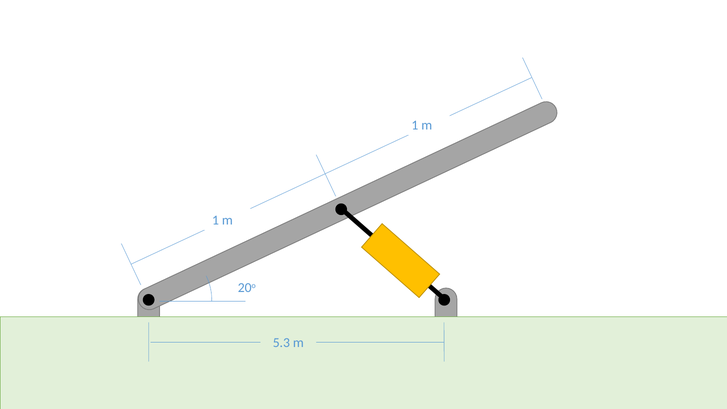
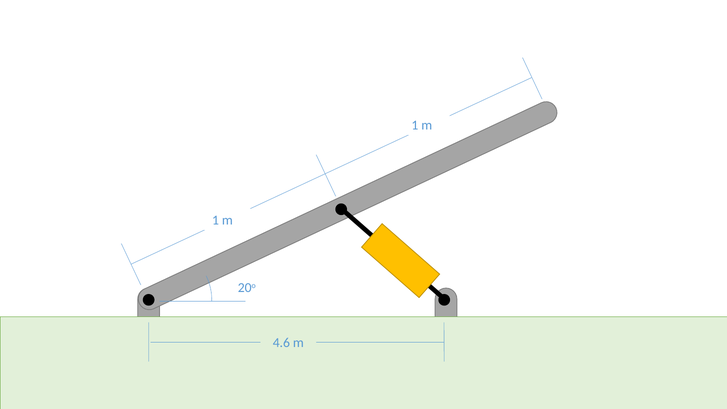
5.3: 5.3 -> 4.6 (281, 343)
